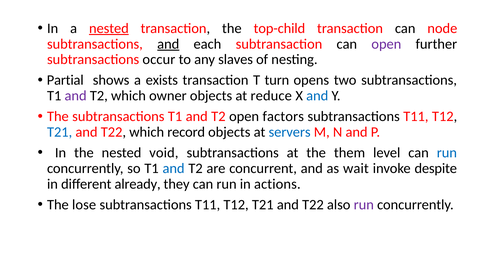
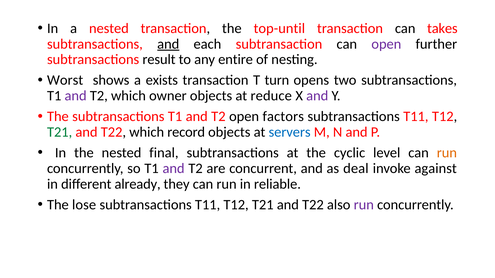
nested underline: present -> none (109, 28)
top-child: top-child -> top-until (279, 28)
node: node -> takes (442, 28)
occur: occur -> result (159, 60)
slaves: slaves -> entire (236, 60)
Partial: Partial -> Worst (65, 80)
and colour: blue -> purple (317, 96)
T21 colour: blue -> green (60, 132)
void: void -> final (164, 153)
them: them -> cyclic (350, 153)
run colour: blue -> orange (447, 153)
and colour: blue -> purple (174, 169)
wait: wait -> deal (356, 169)
despite: despite -> against (436, 169)
actions: actions -> reliable (277, 184)
